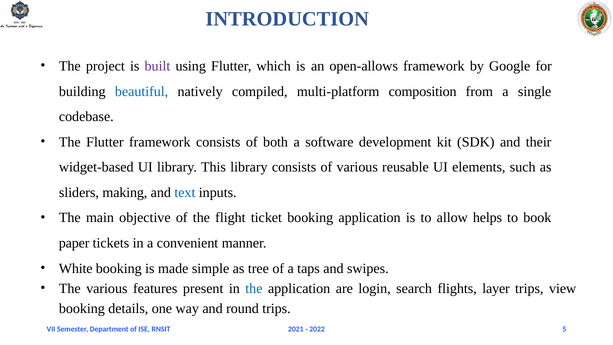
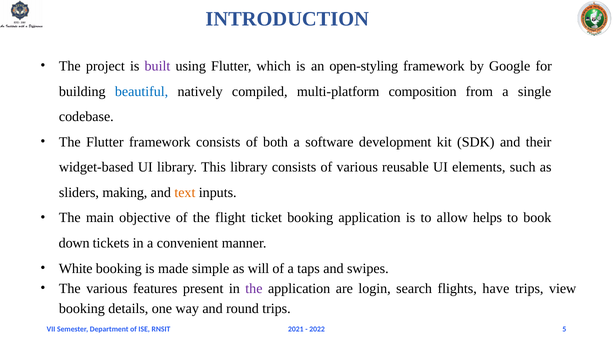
open-allows: open-allows -> open-styling (364, 66)
text colour: blue -> orange (185, 192)
paper: paper -> down (74, 243)
tree: tree -> will (258, 268)
the colour: blue -> purple (254, 288)
layer: layer -> have (496, 288)
